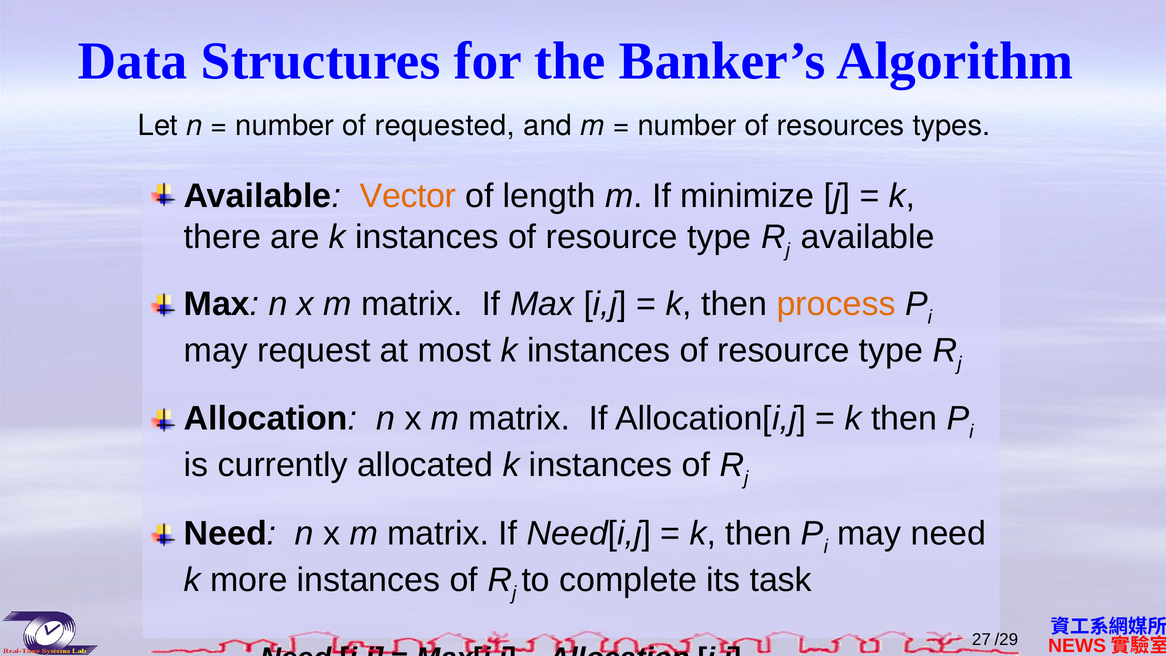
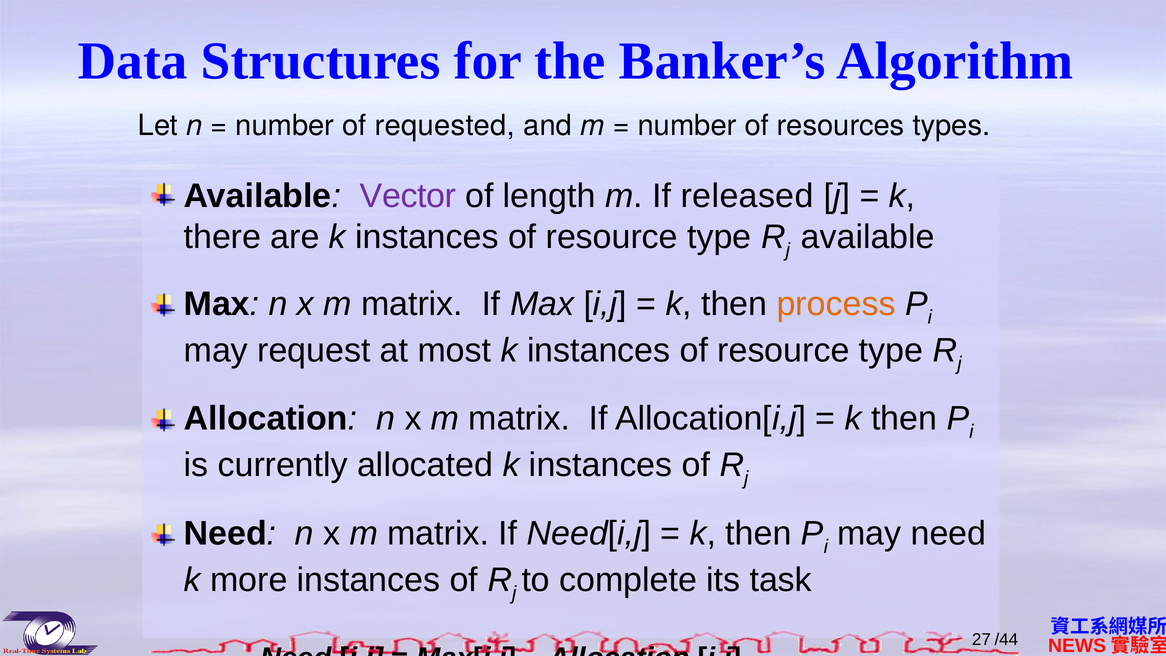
Vector colour: orange -> purple (408, 196)
minimize: minimize -> released (747, 196)
/29: /29 -> /44 (1006, 640)
